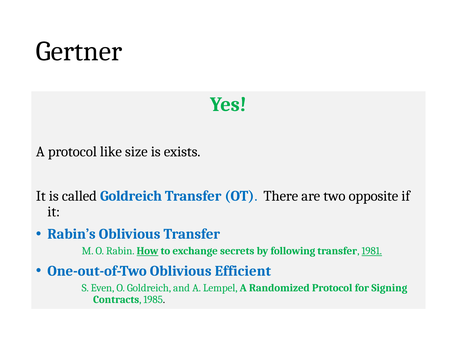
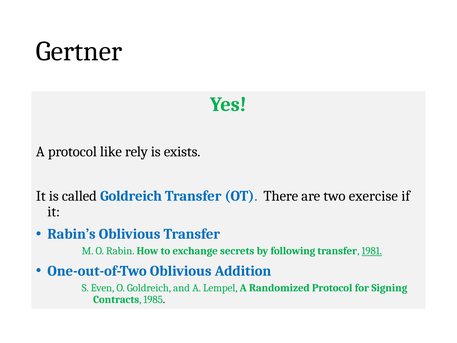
size: size -> rely (136, 152)
opposite: opposite -> exercise (373, 196)
How underline: present -> none (147, 251)
Efficient: Efficient -> Addition (243, 271)
